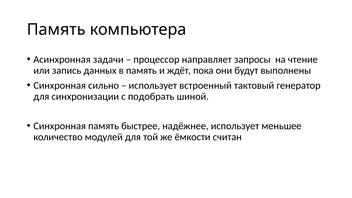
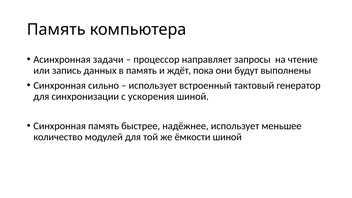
подобрать: подобрать -> ускорения (151, 96)
ёмкости считан: считан -> шиной (227, 137)
